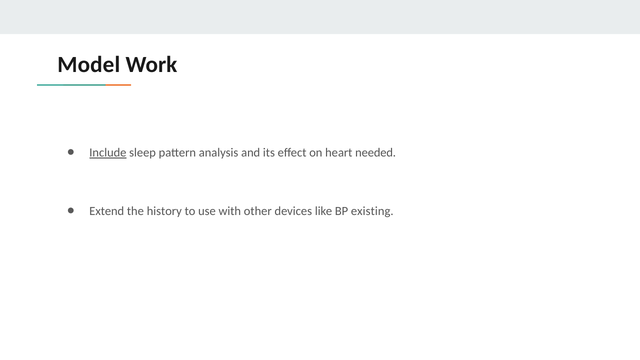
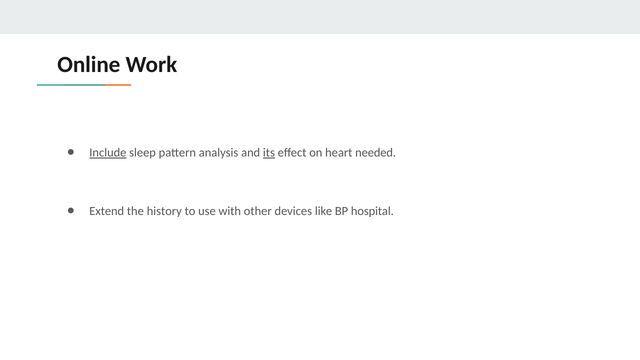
Model: Model -> Online (89, 65)
its underline: none -> present (269, 153)
existing: existing -> hospital (372, 211)
